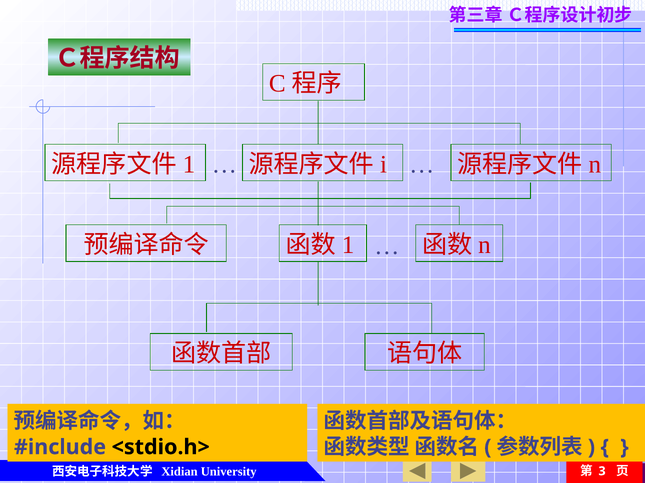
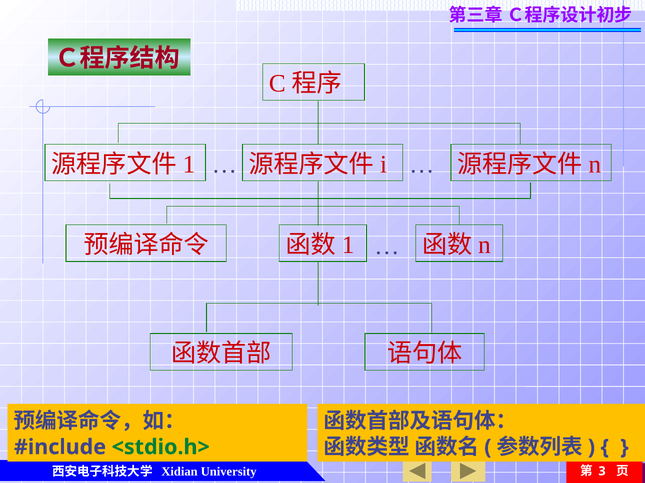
<stdio.h> colour: black -> green (161, 448)
